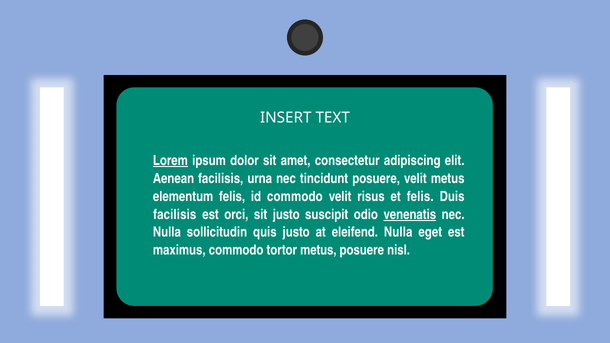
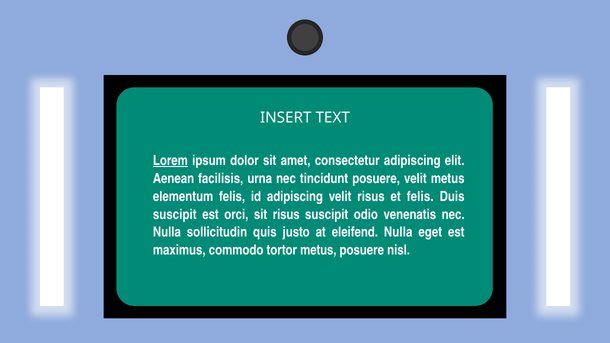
id commodo: commodo -> adipiscing (295, 197)
facilisis: facilisis -> suscipit (175, 214)
sit justo: justo -> risus (286, 214)
venenatis underline: present -> none (410, 214)
